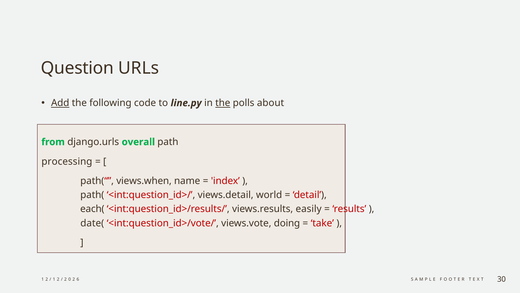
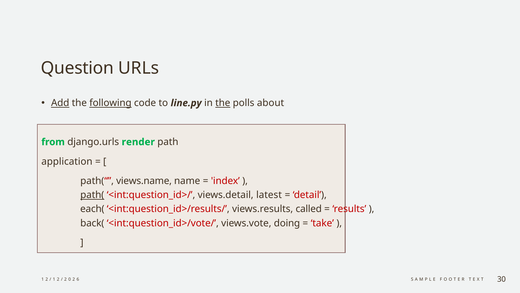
following underline: none -> present (110, 103)
overall: overall -> render (138, 142)
processing: processing -> application (67, 161)
views.when: views.when -> views.name (144, 181)
path( underline: none -> present (92, 195)
world: world -> latest (269, 195)
easily: easily -> called (309, 209)
date(: date( -> back( (92, 223)
